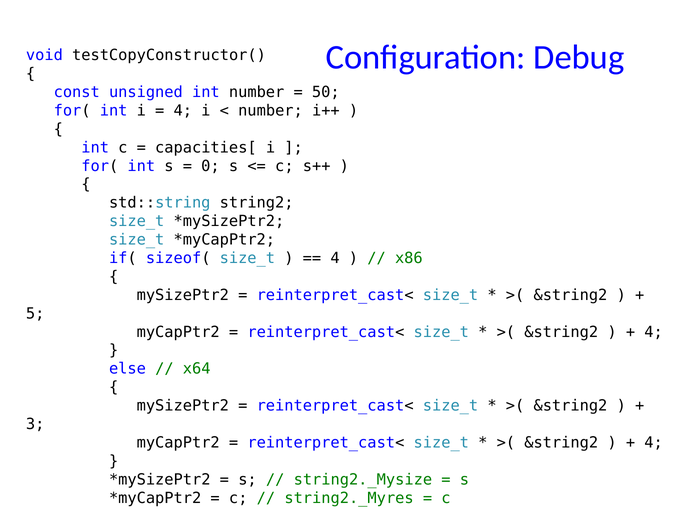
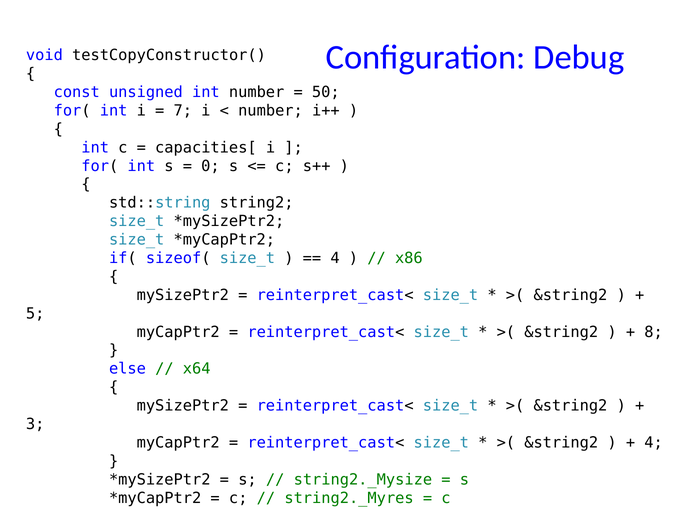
4: 4 -> 7 (183, 111)
4: 4 -> 8 (654, 332)
